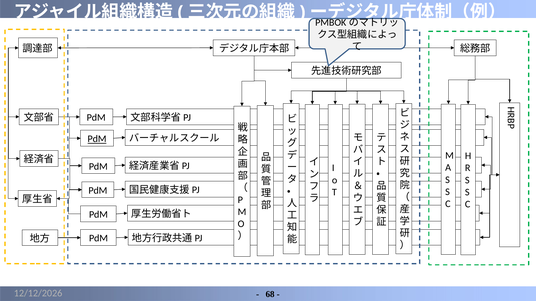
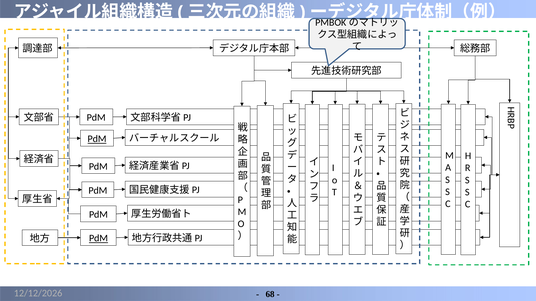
PdM underline: none -> present (98, 239)
